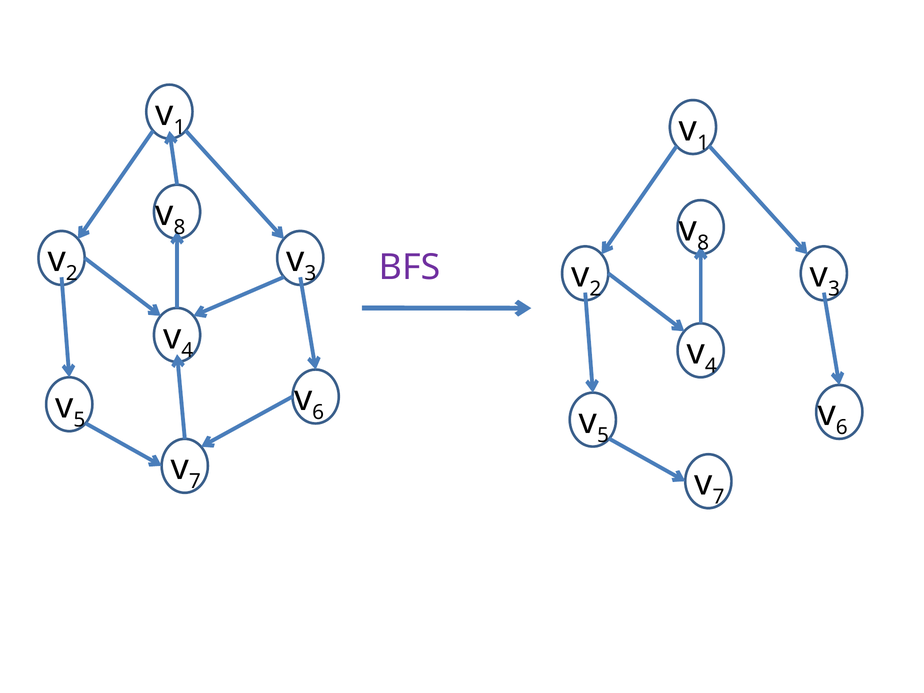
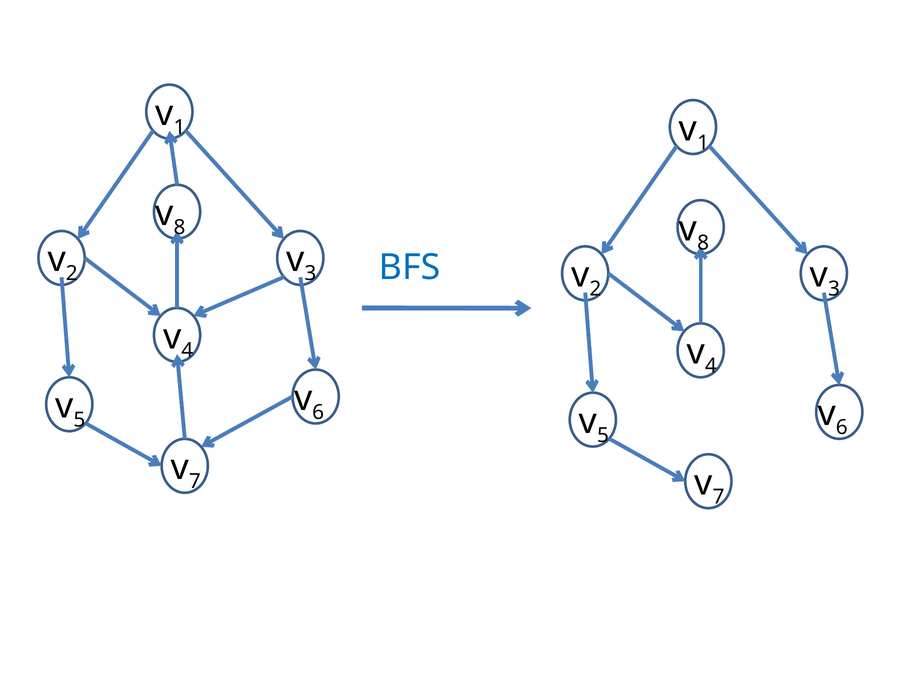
BFS colour: purple -> blue (410, 267)
